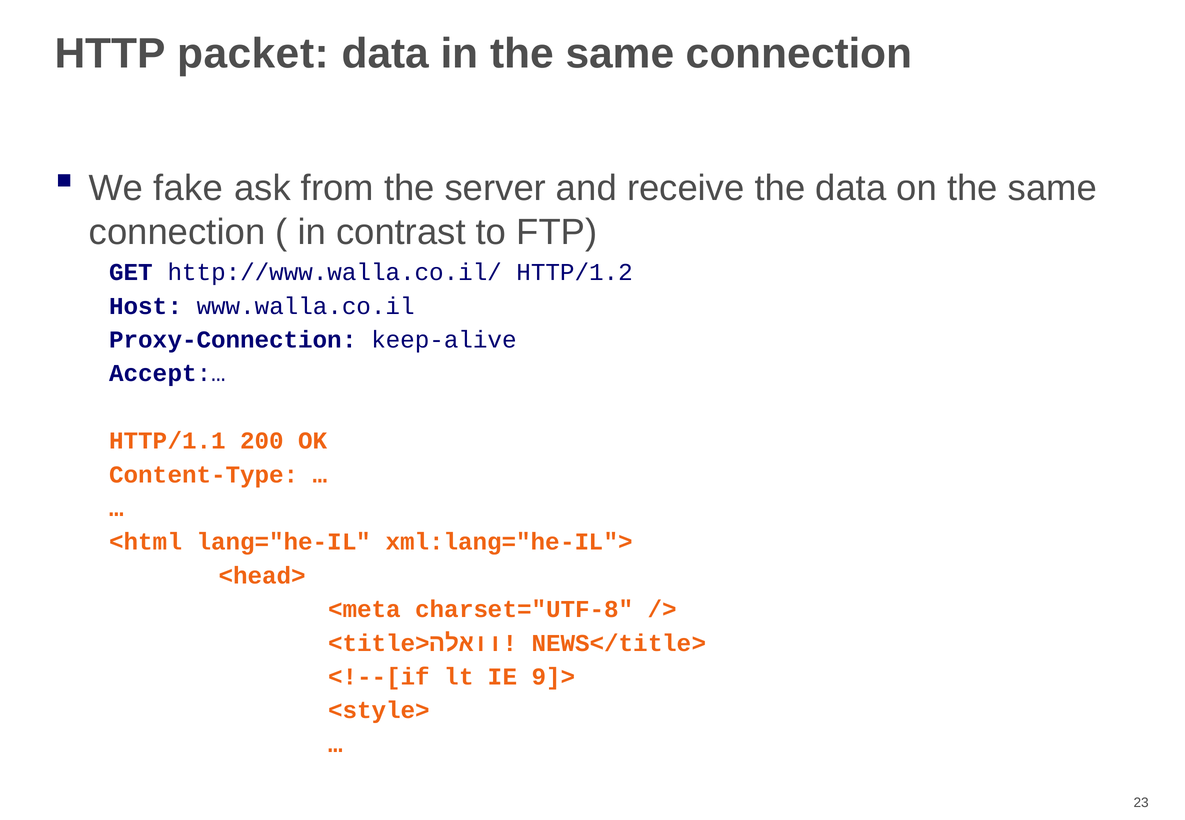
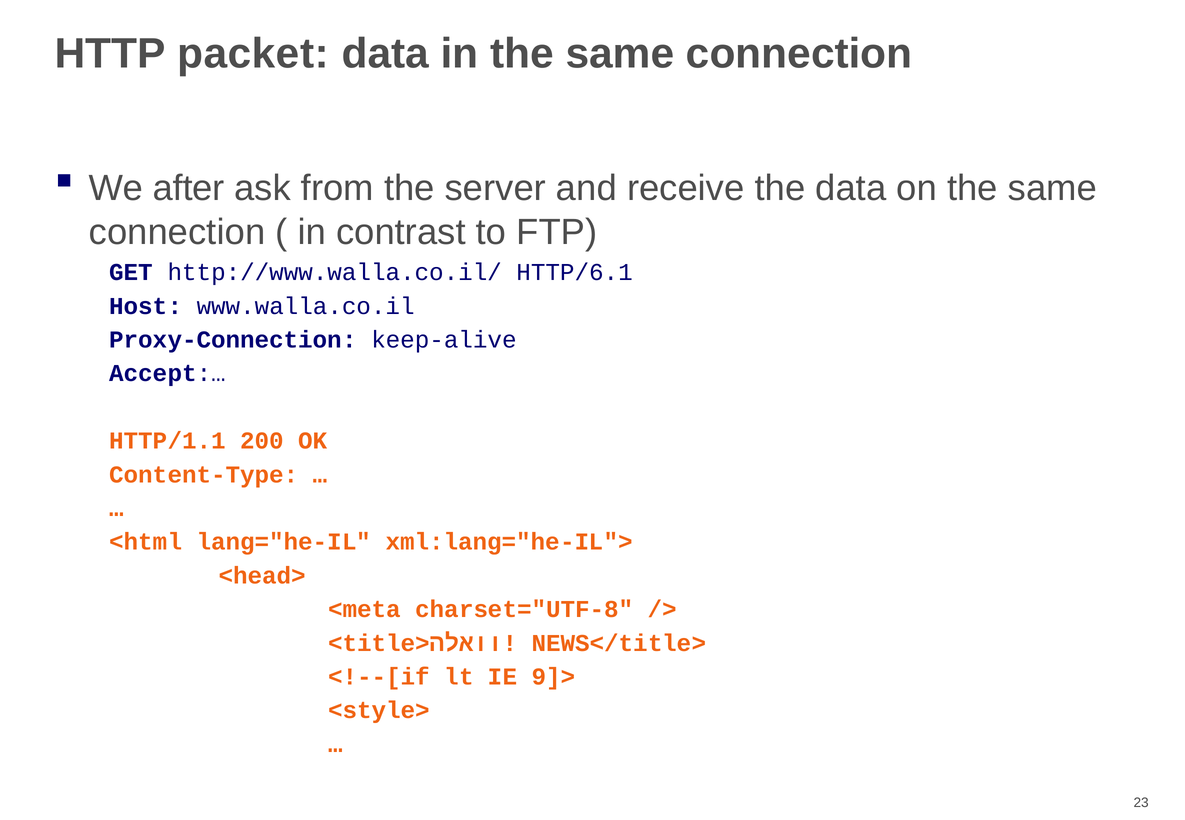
fake: fake -> after (189, 189)
HTTP/1.2: HTTP/1.2 -> HTTP/6.1 (575, 272)
